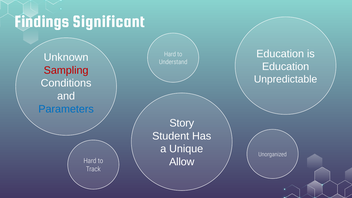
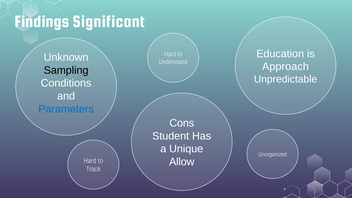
Education: Education -> Approach (285, 67)
Sampling colour: red -> black (66, 70)
Story: Story -> Cons (182, 123)
